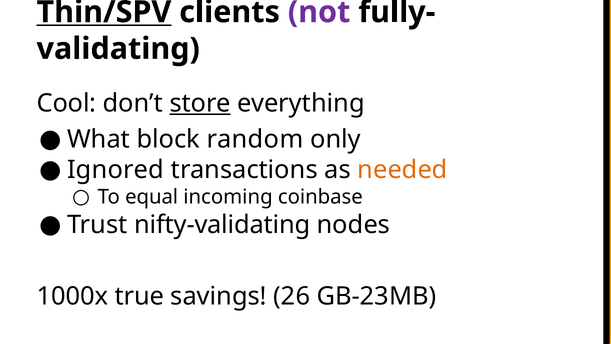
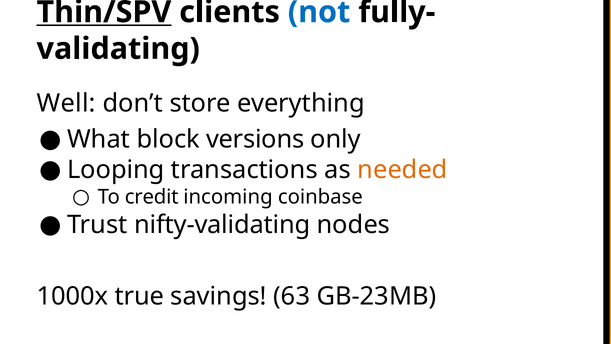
not colour: purple -> blue (319, 12)
Cool: Cool -> Well (66, 103)
store underline: present -> none (200, 103)
random: random -> versions (255, 139)
Ignored: Ignored -> Looping (116, 170)
equal: equal -> credit (152, 197)
26: 26 -> 63 (292, 296)
